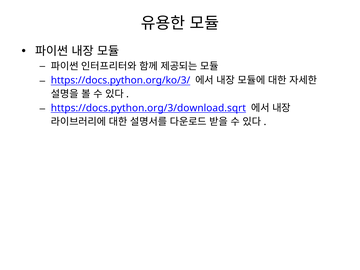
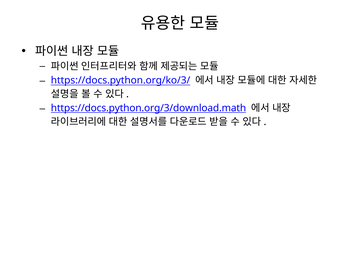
https://docs.python.org/3/download.sqrt: https://docs.python.org/3/download.sqrt -> https://docs.python.org/3/download.math (148, 108)
